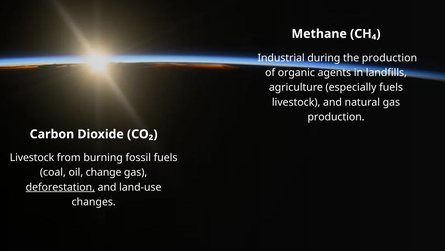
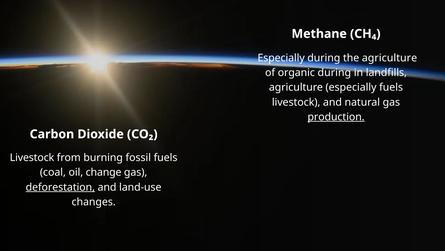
Industrial: Industrial -> Especially (281, 58)
the production: production -> agriculture (390, 58)
organic agents: agents -> during (334, 73)
production underline: none -> present (336, 117)
